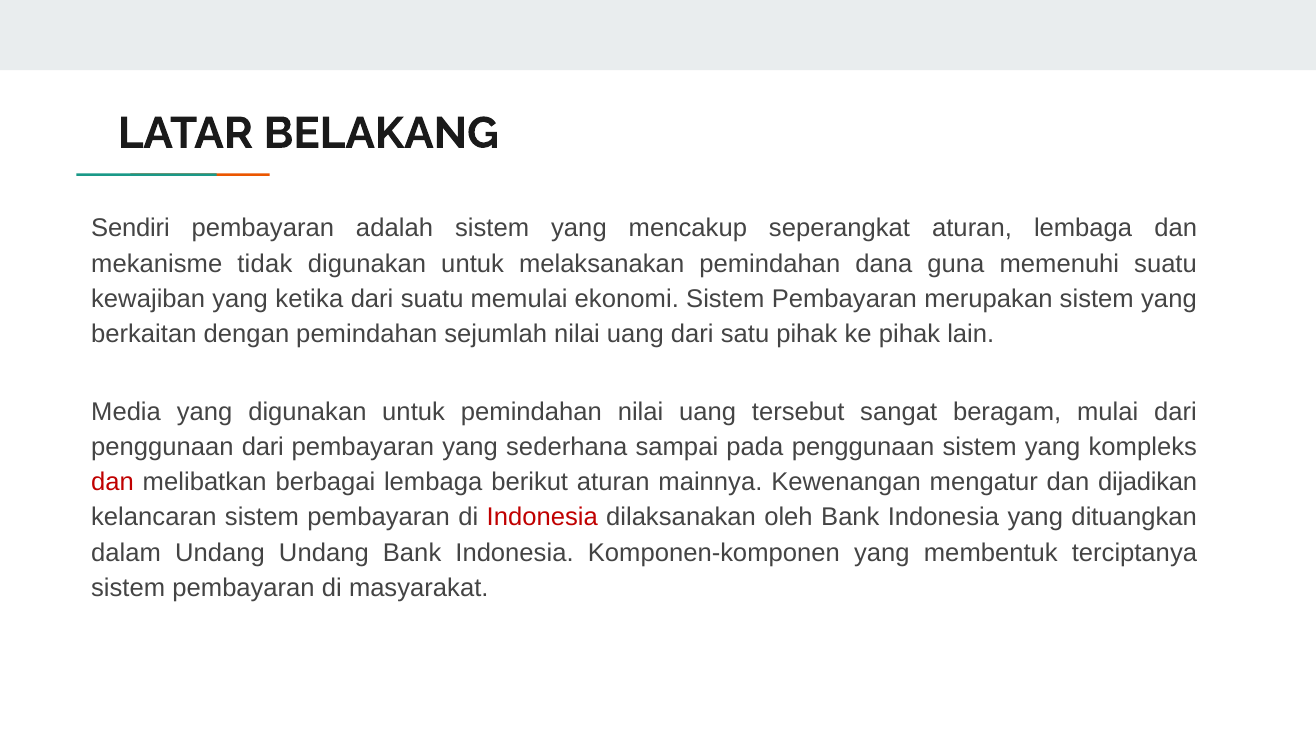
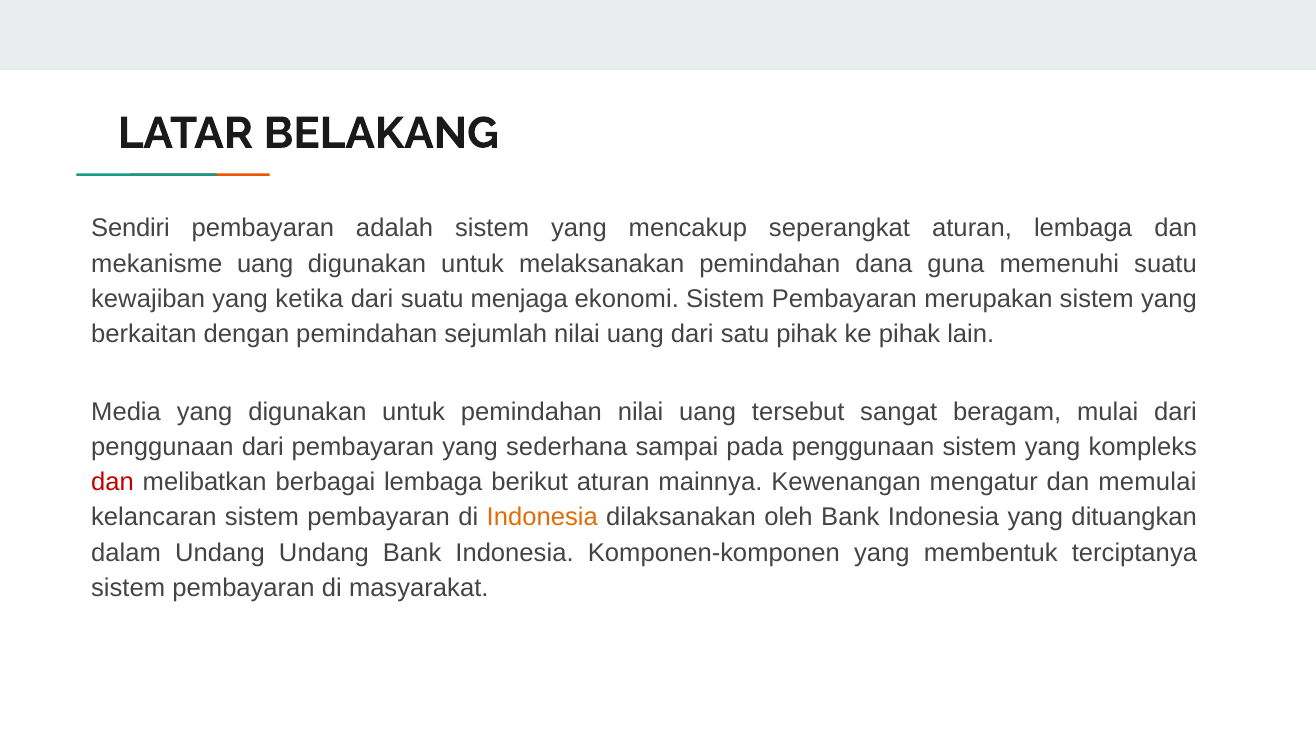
mekanisme tidak: tidak -> uang (265, 264)
memulai: memulai -> menjaga (519, 299)
dijadikan: dijadikan -> memulai (1147, 482)
Indonesia colour: red -> orange (542, 518)
